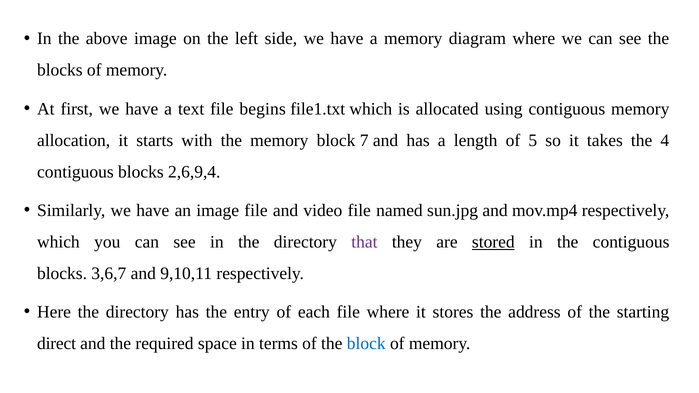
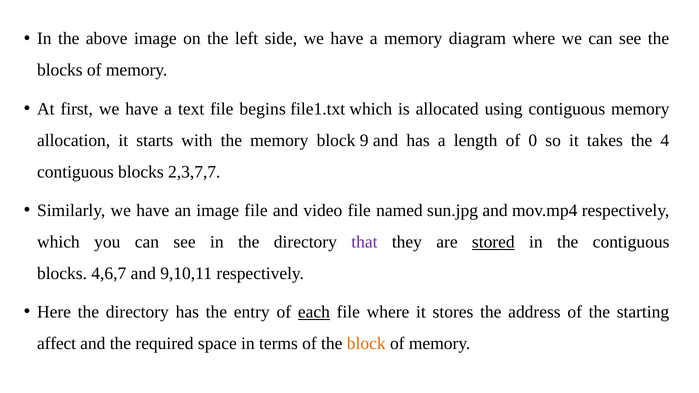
7: 7 -> 9 (364, 140)
5: 5 -> 0 (533, 140)
2,6,9,4: 2,6,9,4 -> 2,3,7,7 (194, 172)
3,6,7: 3,6,7 -> 4,6,7 (109, 273)
each underline: none -> present (314, 312)
direct: direct -> affect (57, 344)
block colour: blue -> orange (366, 344)
